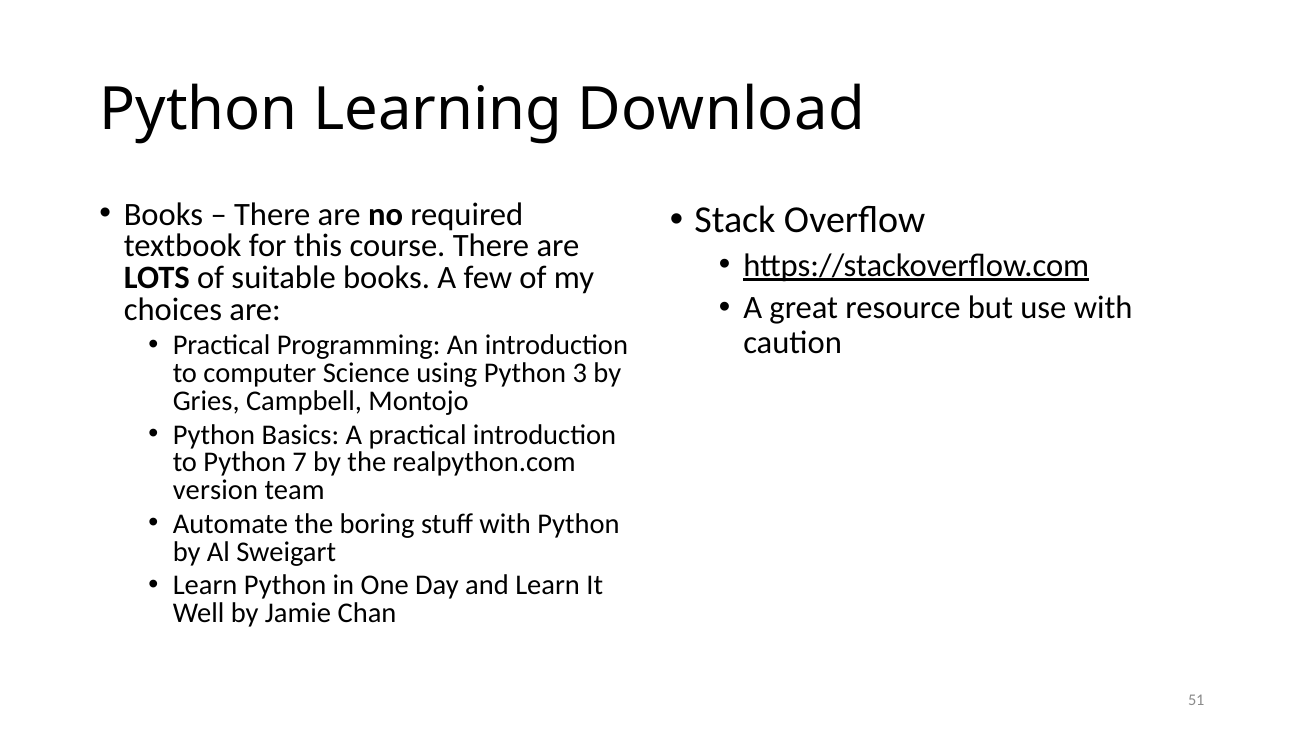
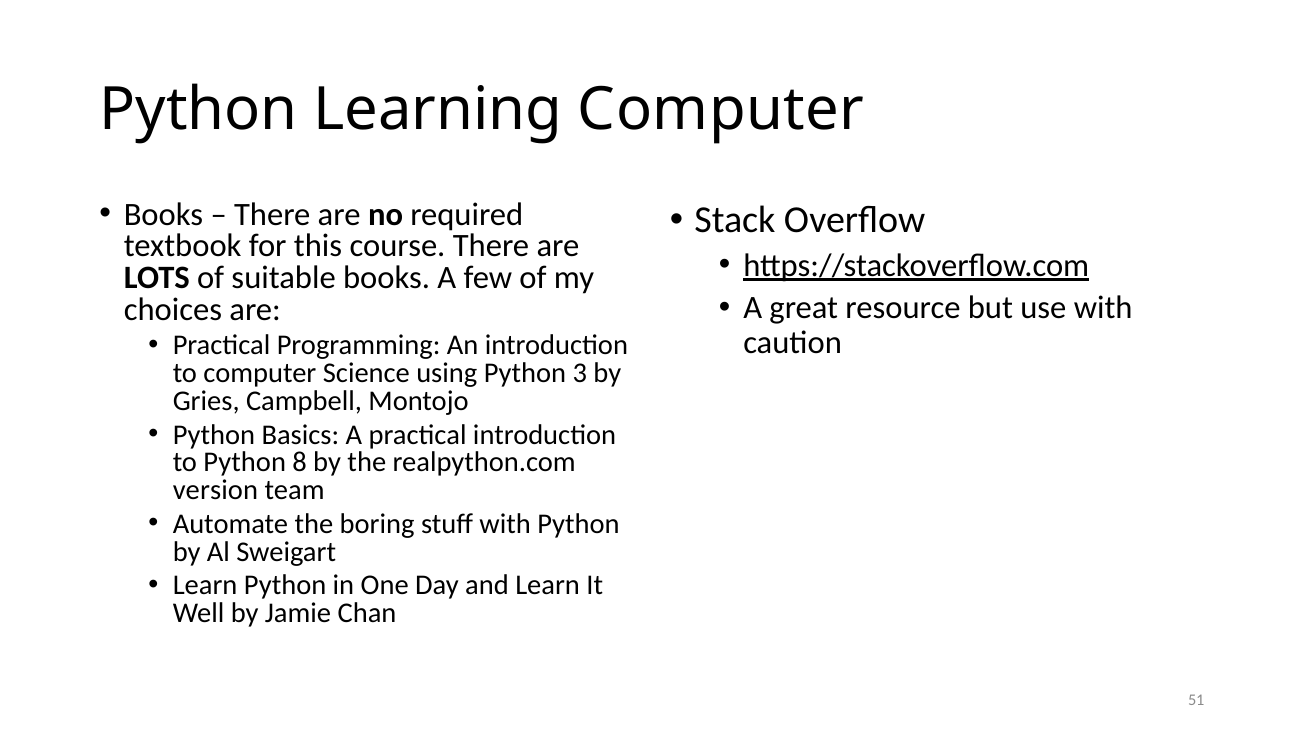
Learning Download: Download -> Computer (721, 110)
7: 7 -> 8 (300, 463)
